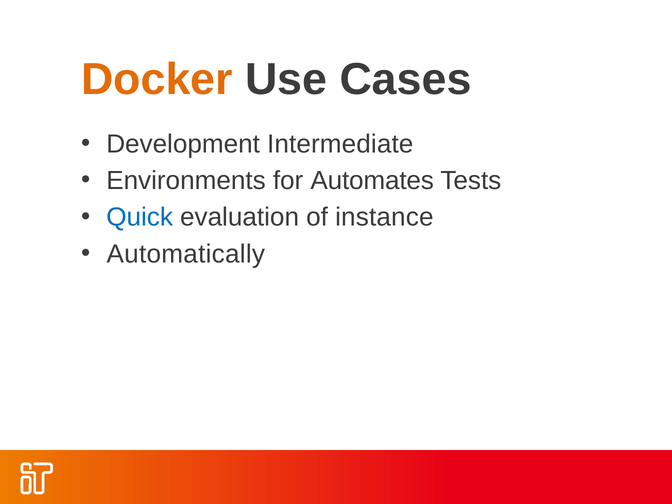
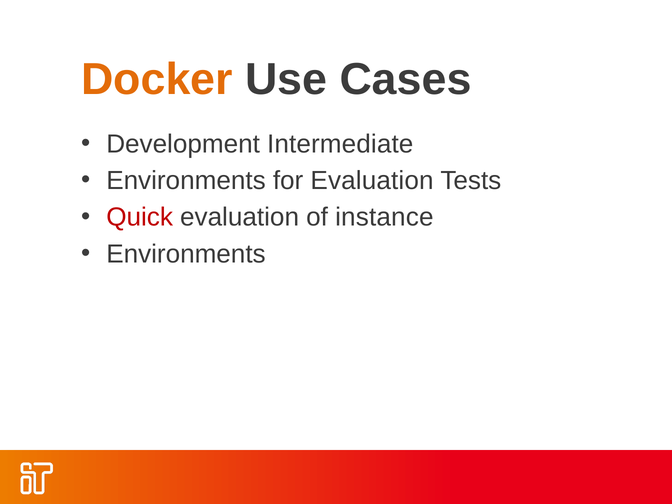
for Automates: Automates -> Evaluation (372, 181)
Quick colour: blue -> red (140, 217)
Automatically: Automatically -> Environments (186, 254)
